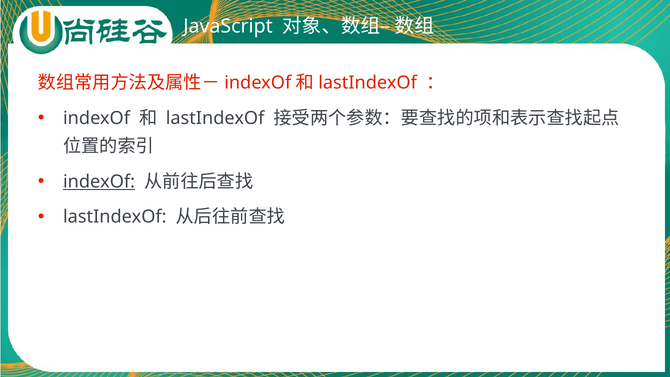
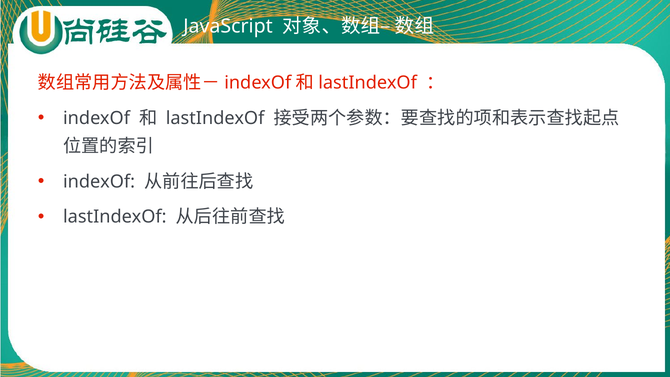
indexOf underline: present -> none (99, 182)
